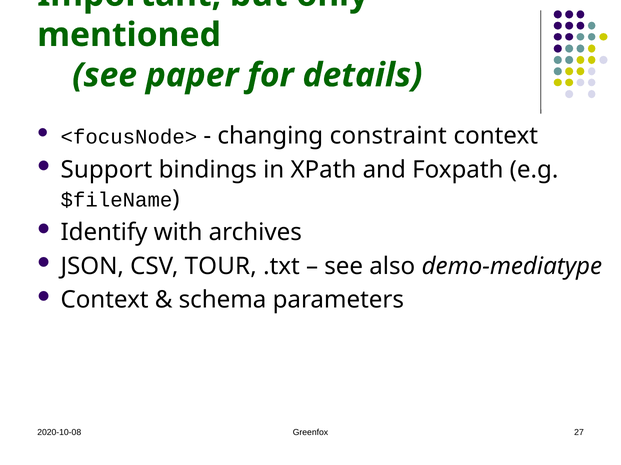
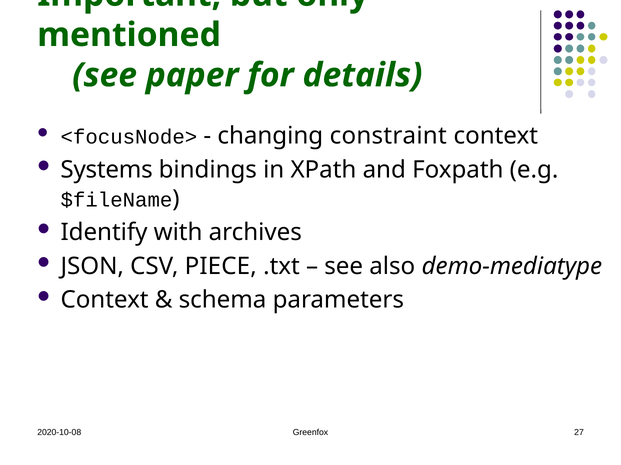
Support: Support -> Systems (107, 170)
TOUR: TOUR -> PIECE (221, 267)
